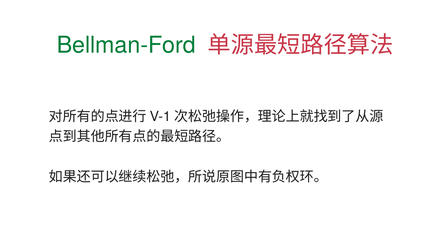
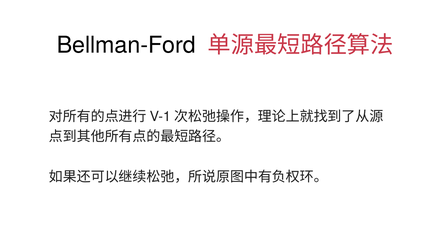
Bellman-Ford colour: green -> black (126, 45)
